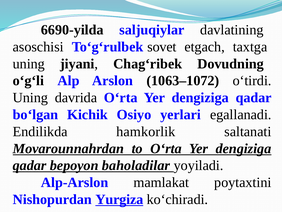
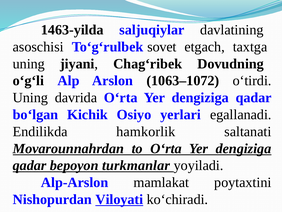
6690-yilda: 6690-yilda -> 1463-yilda (72, 30)
baholadilar: baholadilar -> turkmanlar (136, 165)
Yurgiza: Yurgiza -> Viloyati (119, 199)
